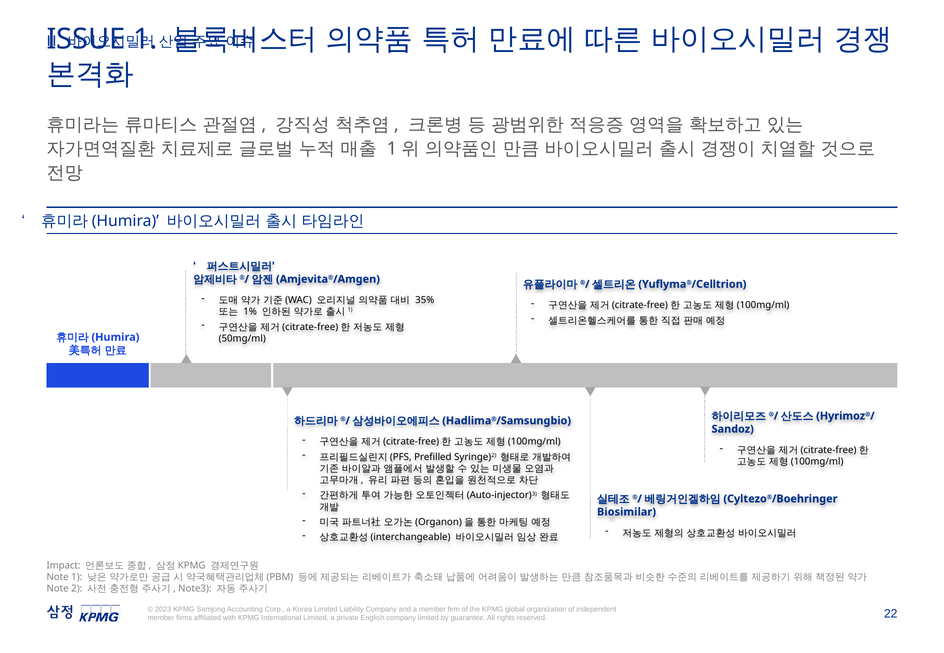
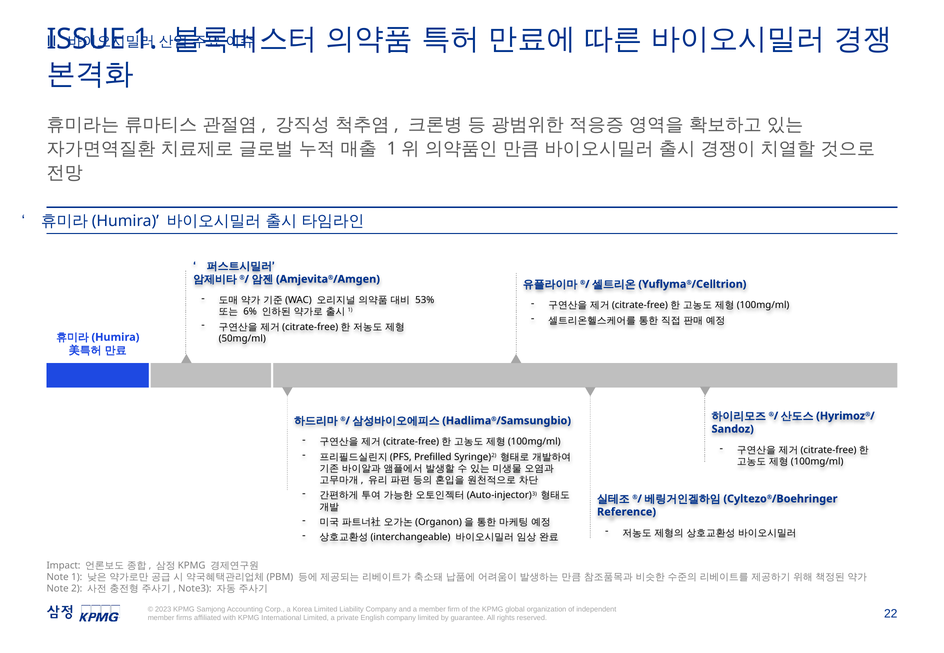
35%: 35% -> 53% (425, 300)
1%: 1% -> 6% (250, 312)
Biosimilar: Biosimilar -> Reference (627, 512)
